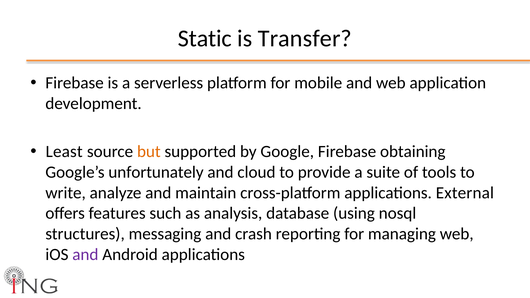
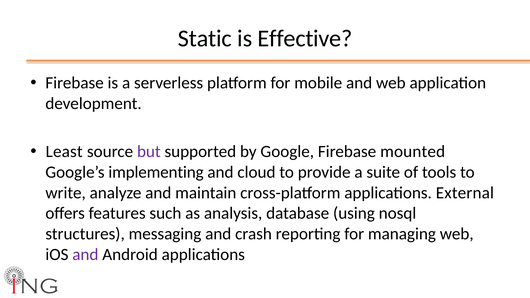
Transfer: Transfer -> Effective (305, 38)
but colour: orange -> purple (149, 152)
obtaining: obtaining -> mounted (413, 152)
unfortunately: unfortunately -> implementing (156, 172)
